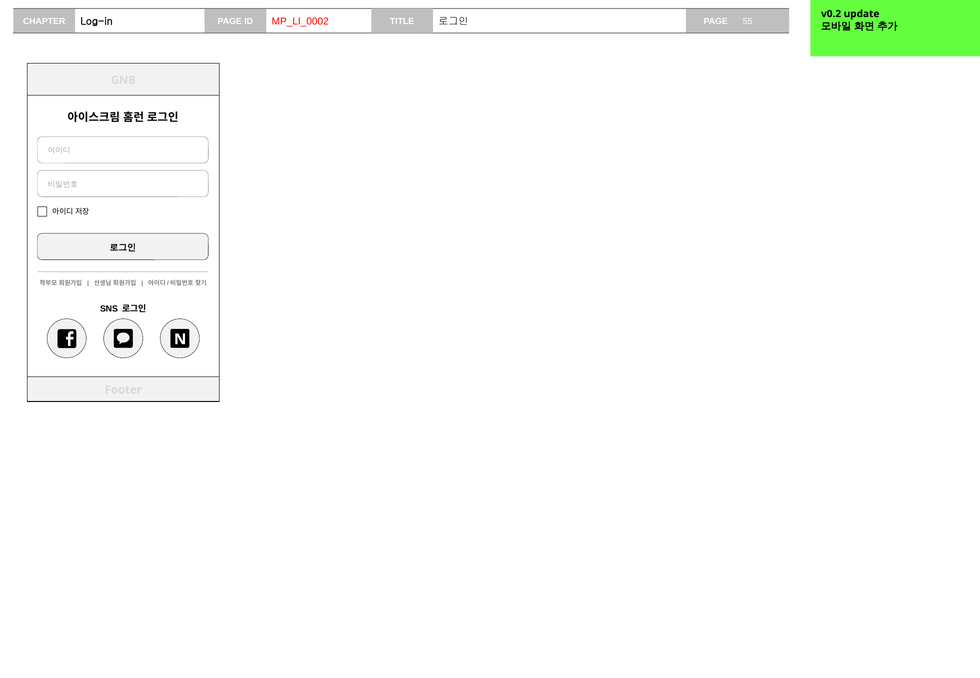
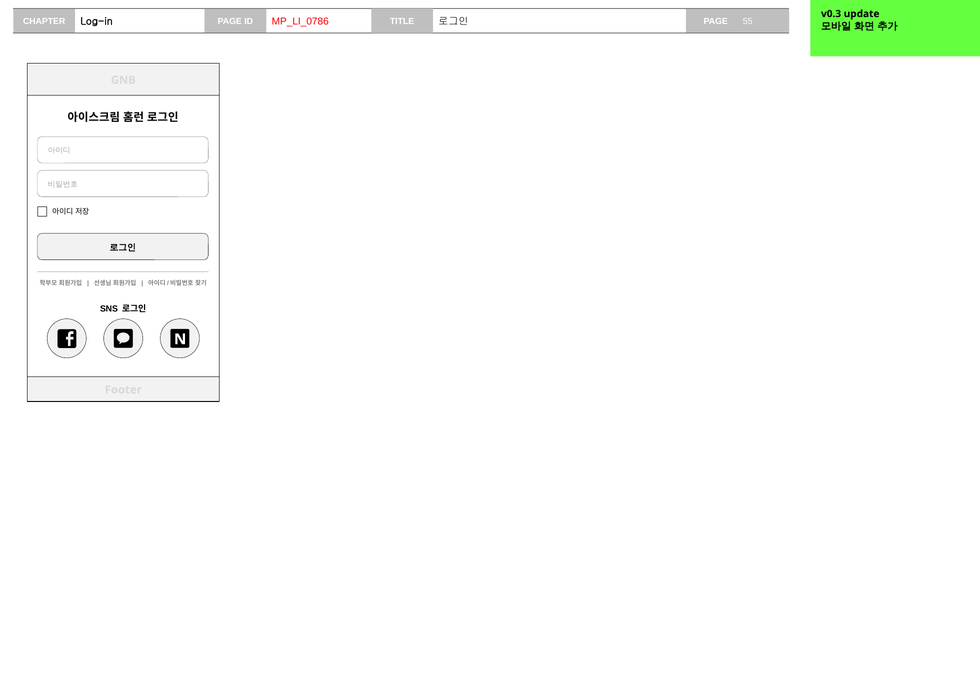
v0.2: v0.2 -> v0.3 (831, 14)
MP_LI_0002: MP_LI_0002 -> MP_LI_0786 (300, 21)
